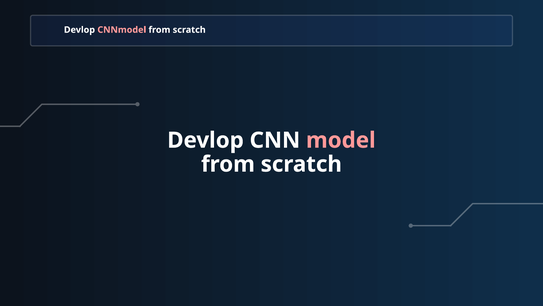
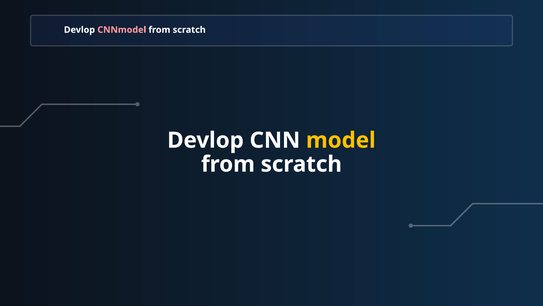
model colour: pink -> yellow (341, 140)
